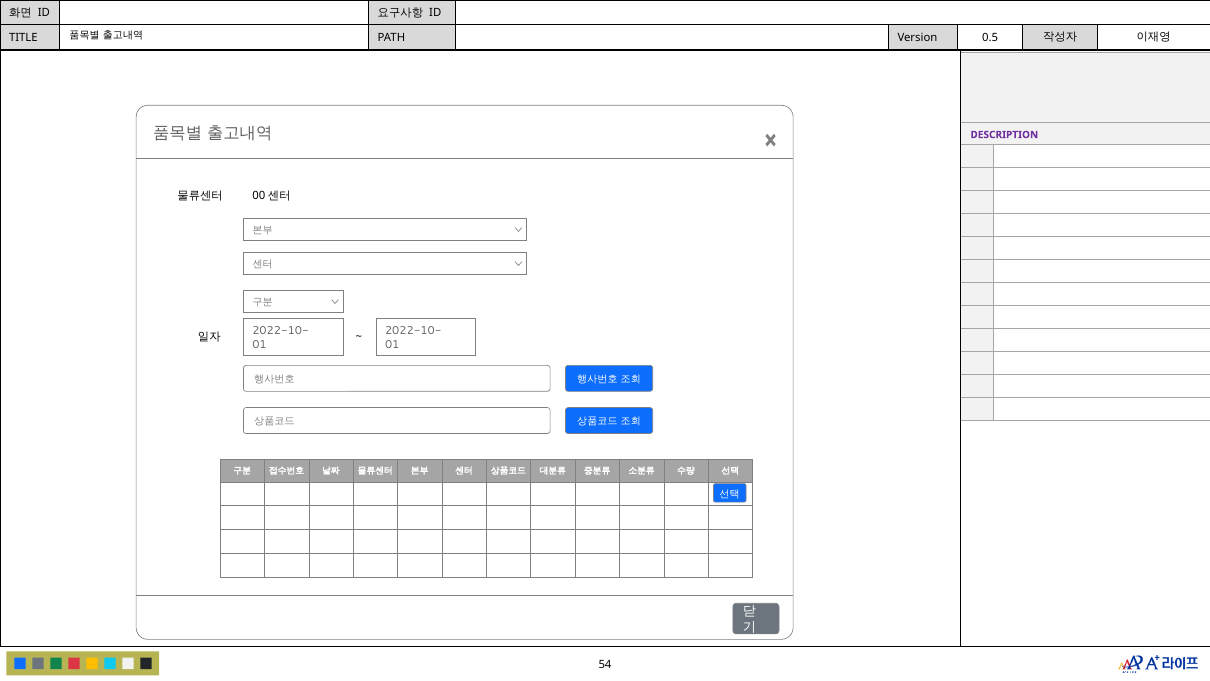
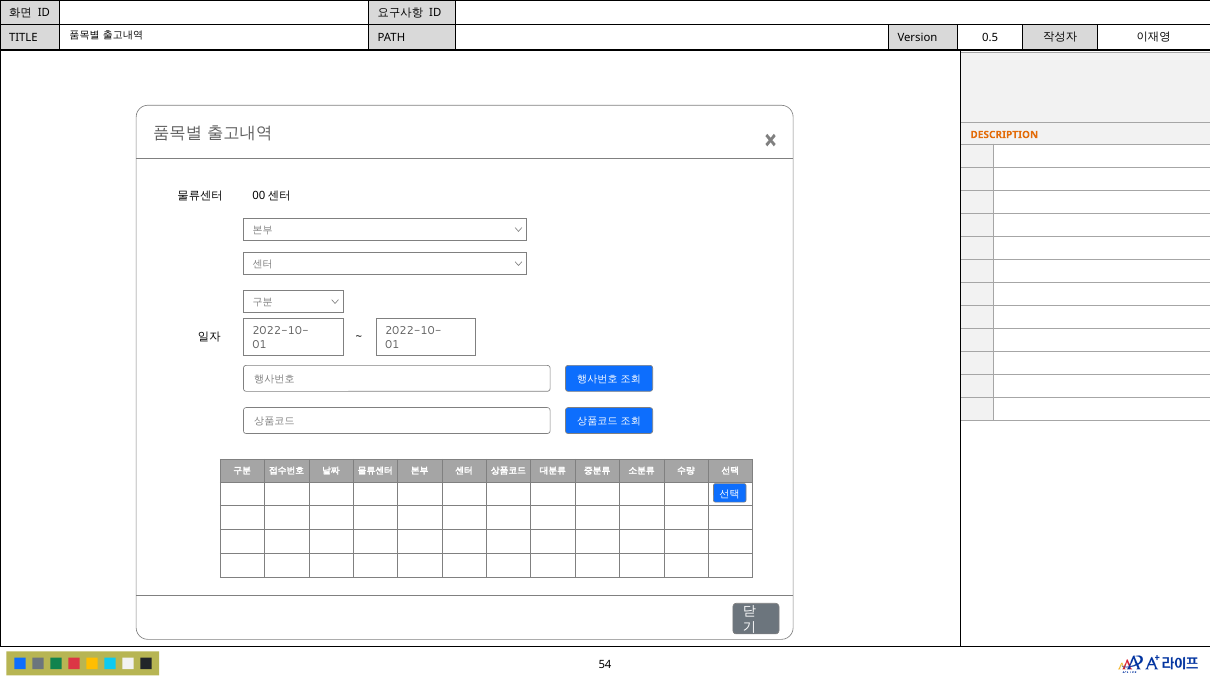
DESCRIPTION colour: purple -> orange (1004, 135)
